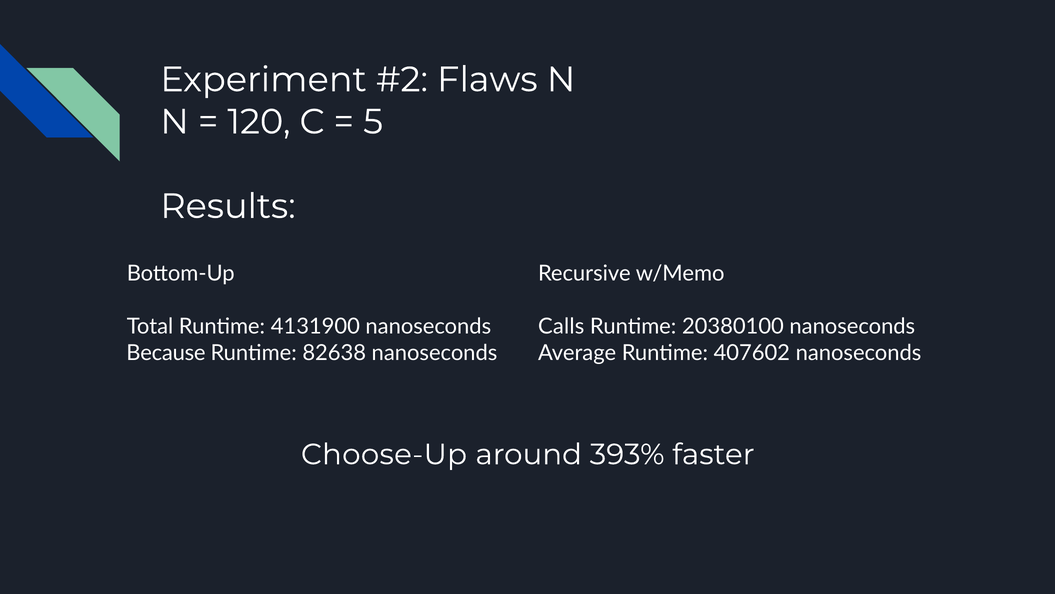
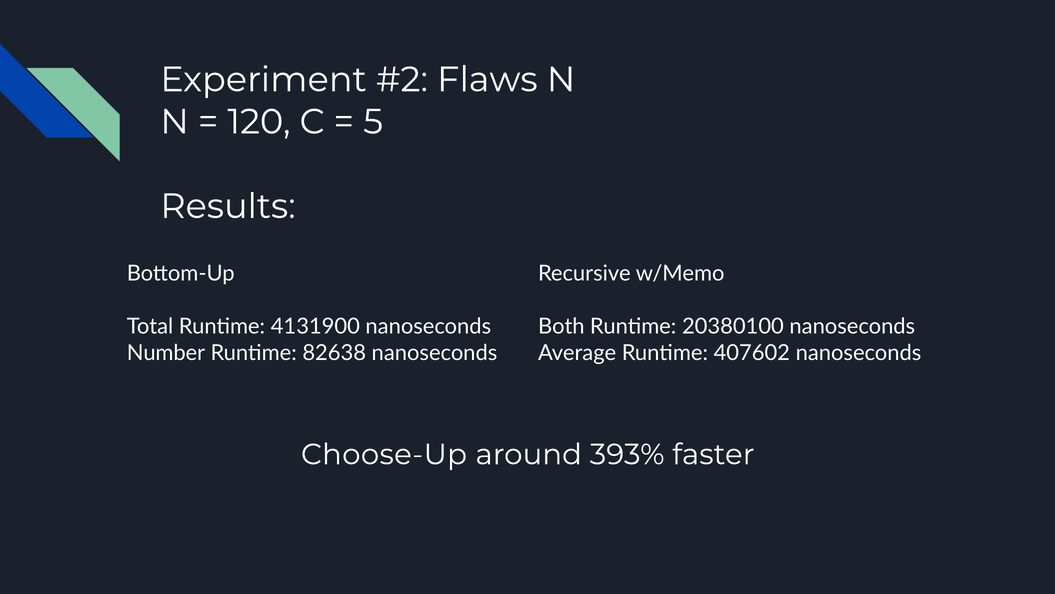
Calls: Calls -> Both (561, 326)
Because: Because -> Number (166, 352)
